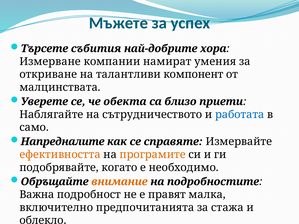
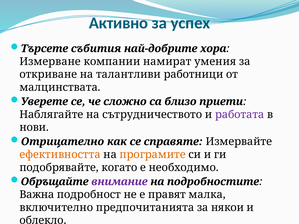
Мъжете: Мъжете -> Активно (118, 23)
компонент: компонент -> работници (193, 74)
обекта: обекта -> сложно (125, 102)
работата colour: blue -> purple (240, 115)
само: само -> нови (34, 128)
Напредналите: Напредналите -> Отрицателно (62, 142)
внимание colour: orange -> purple (119, 182)
стажа: стажа -> някои (227, 208)
